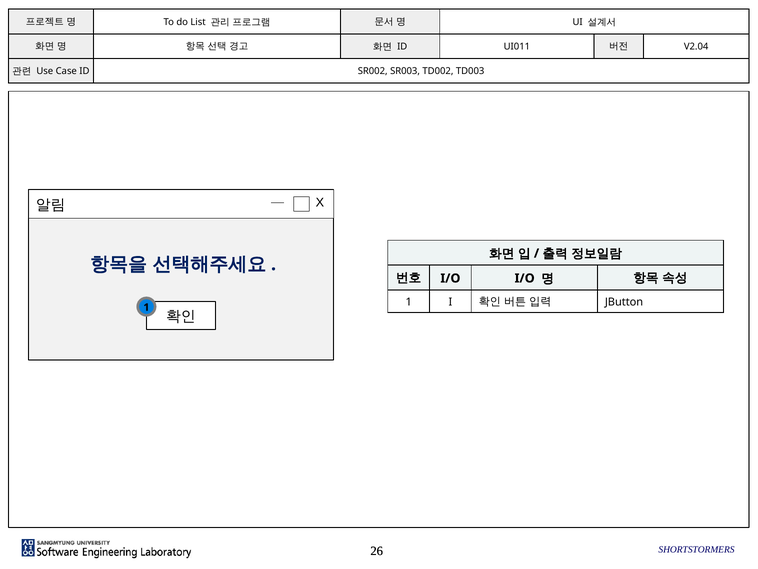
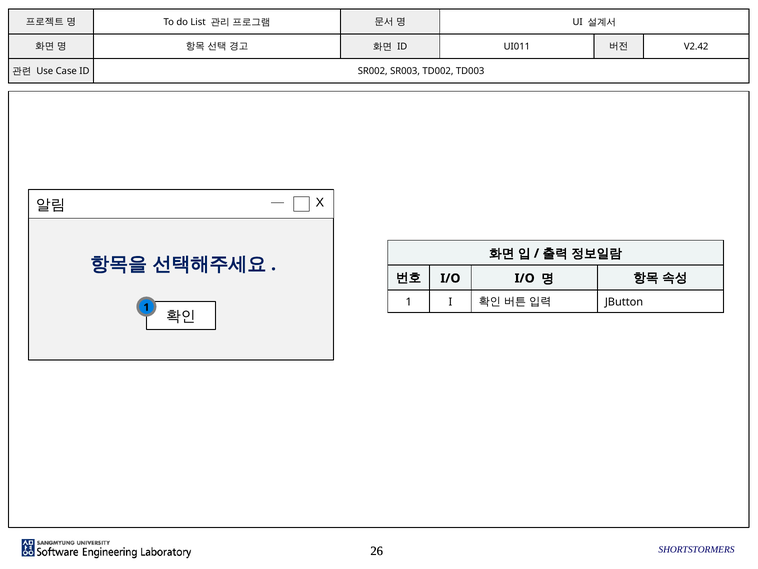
V2.04: V2.04 -> V2.42 (696, 47)
